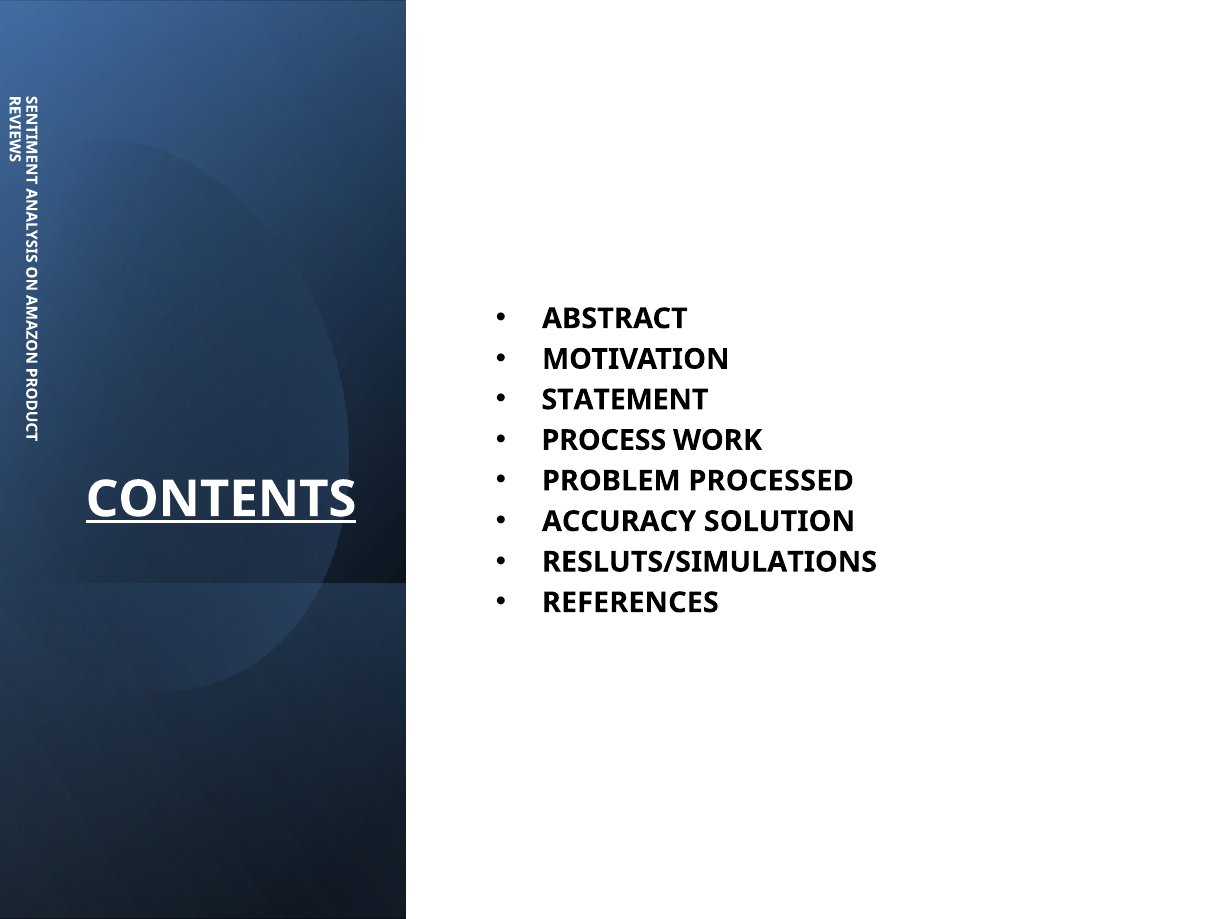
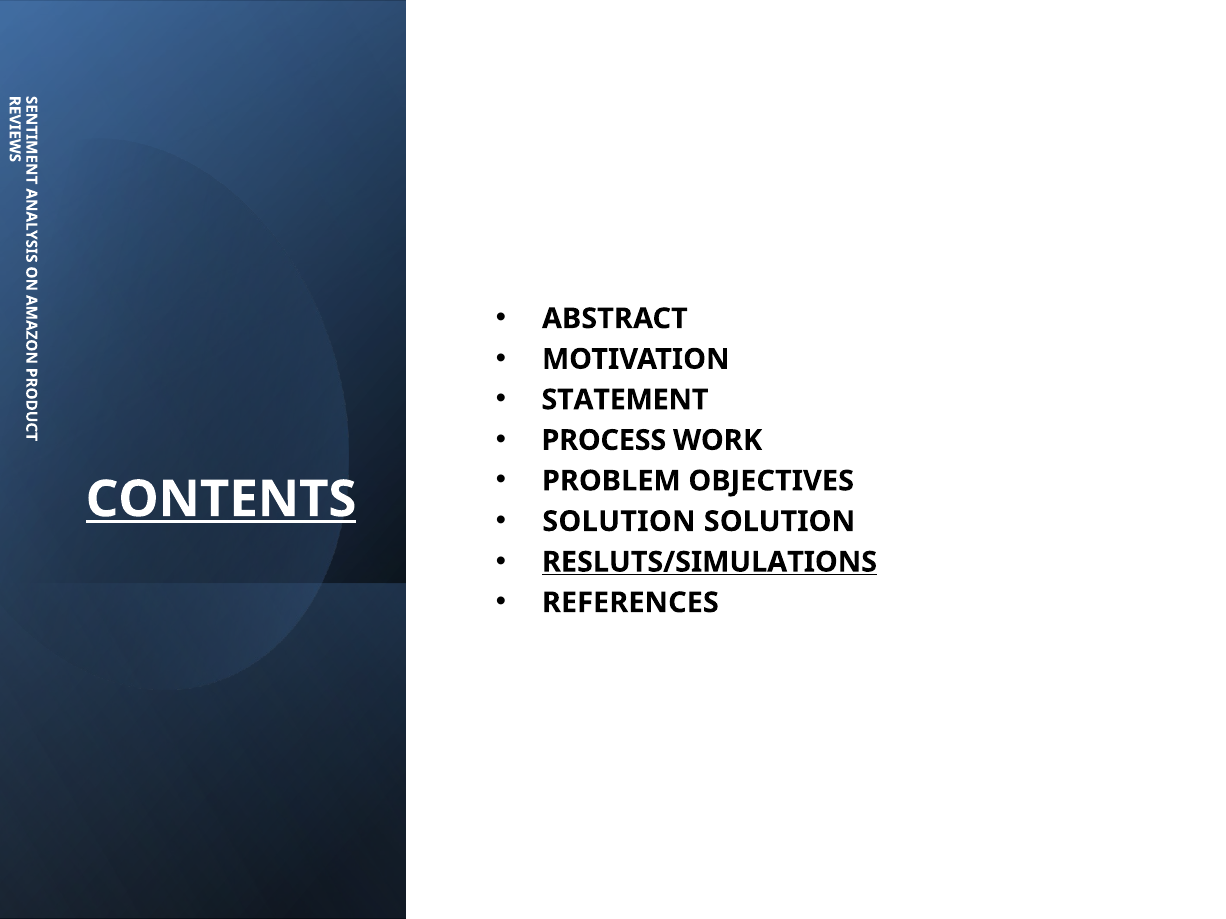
PROCESSED: PROCESSED -> OBJECTIVES (771, 481)
ACCURACY: ACCURACY -> SOLUTION (619, 522)
RESLUTS/SIMULATIONS underline: none -> present (710, 562)
